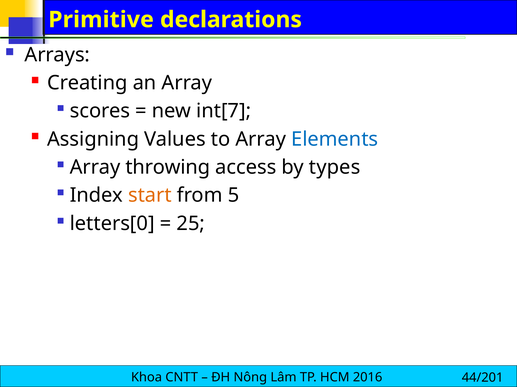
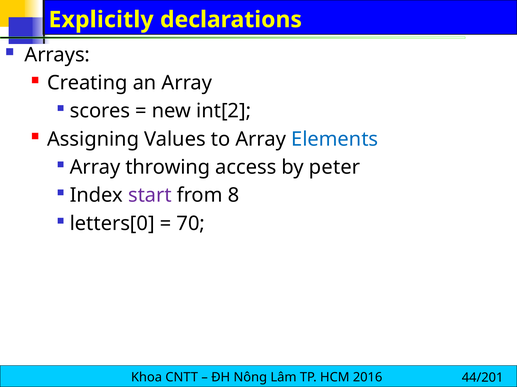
Primitive: Primitive -> Explicitly (101, 20)
int[7: int[7 -> int[2 (224, 111)
types: types -> peter (335, 168)
start colour: orange -> purple (150, 196)
5: 5 -> 8 (234, 196)
25: 25 -> 70 (191, 224)
